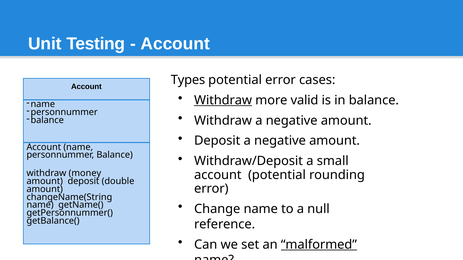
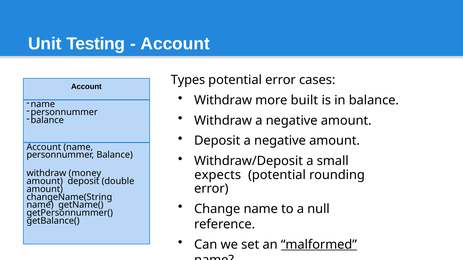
Withdraw underline: present -> none (223, 100)
more valid: valid -> built (304, 100)
account: account -> expects (218, 175)
